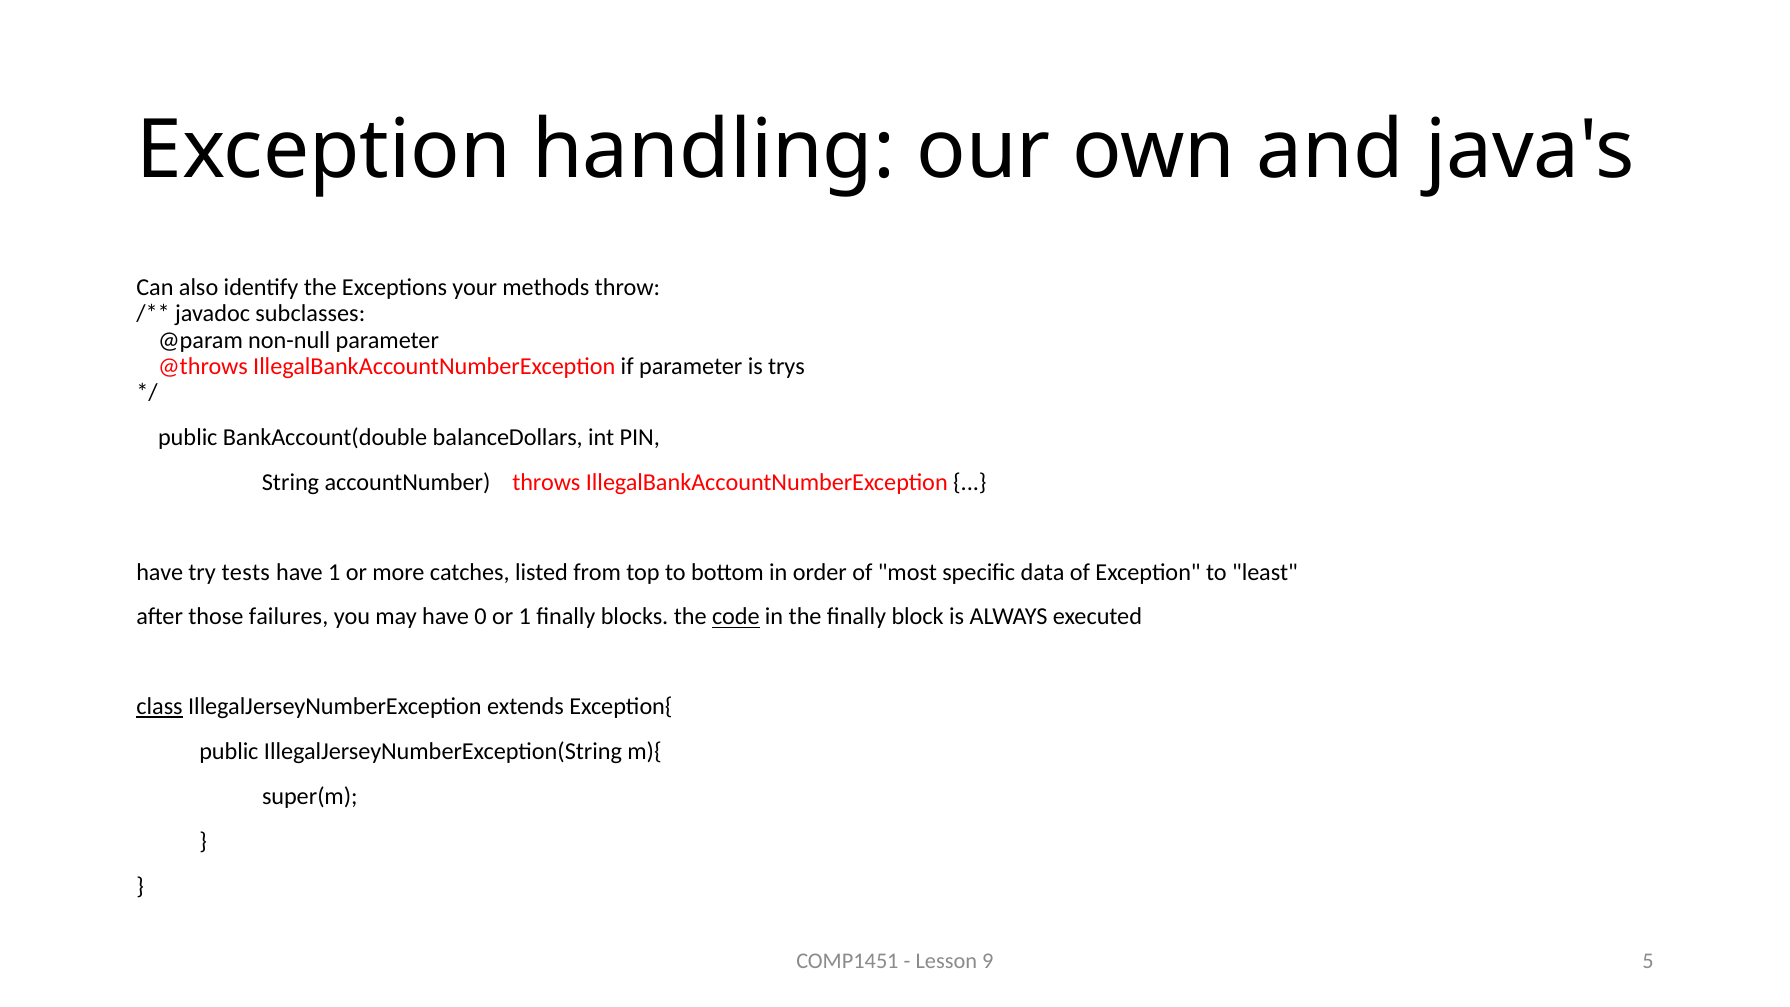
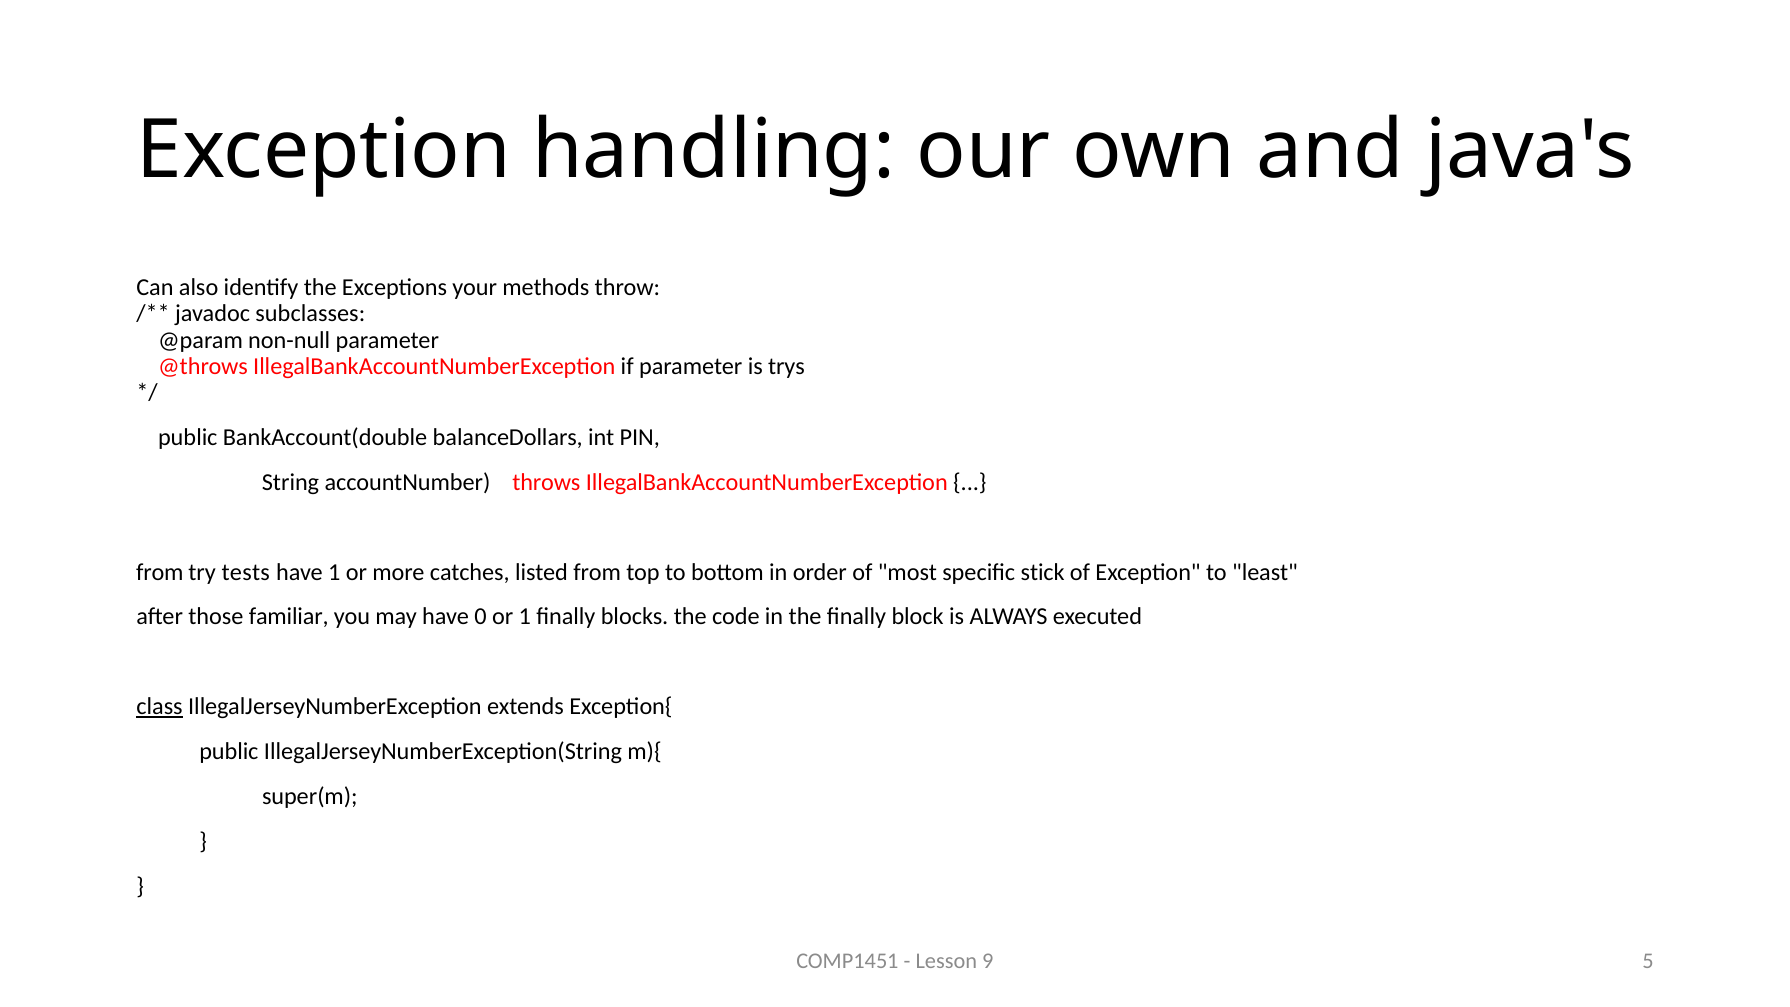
have: have -> from (160, 572)
data: data -> stick (1043, 572)
failures: failures -> familiar (289, 617)
code underline: present -> none (736, 617)
